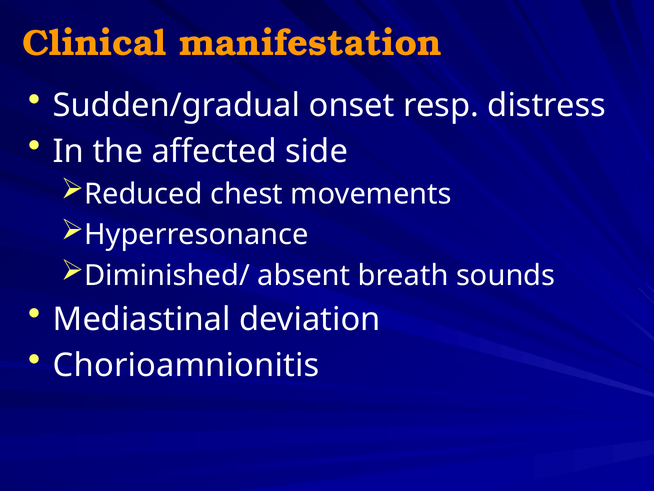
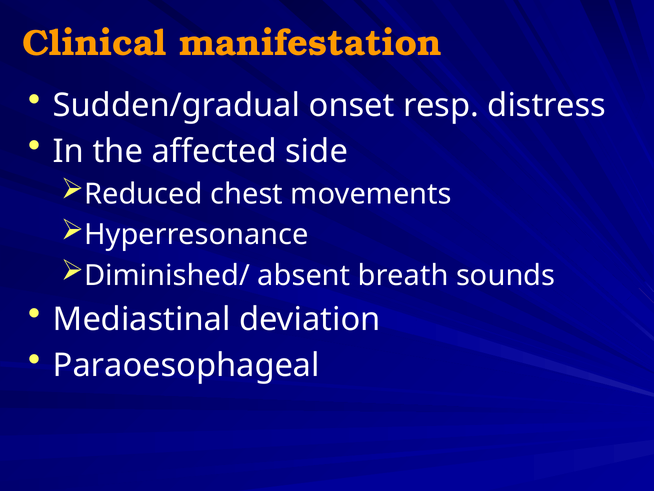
Chorioamnionitis: Chorioamnionitis -> Paraoesophageal (186, 365)
